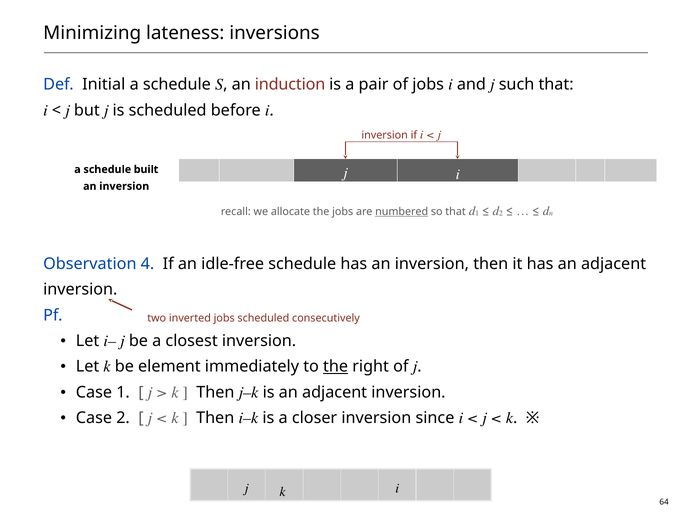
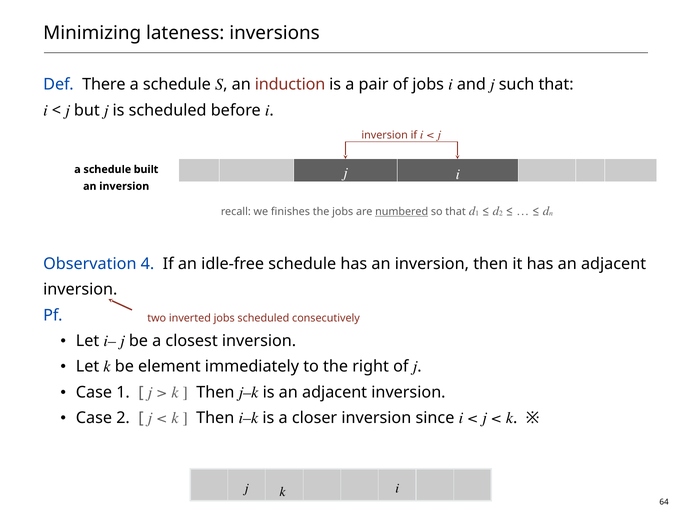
Initial: Initial -> There (104, 85)
allocate: allocate -> finishes (290, 212)
the underline: present -> none (336, 367)
